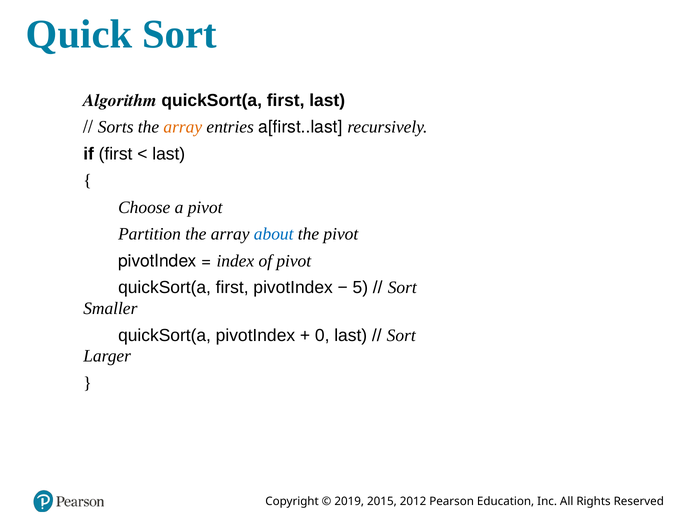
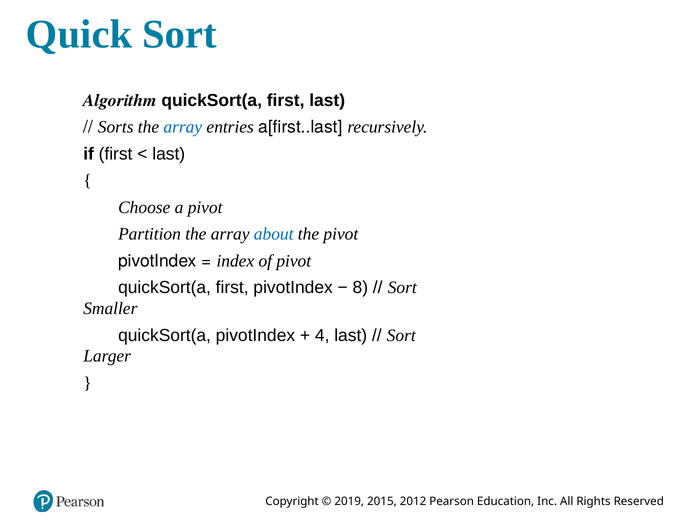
array colour: orange -> blue (183, 127)
5: 5 -> 8 (360, 287)
0: 0 -> 4 (322, 335)
